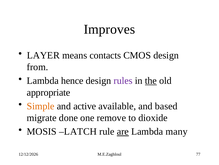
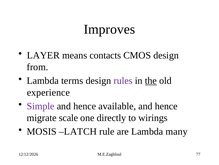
hence: hence -> terms (72, 80)
appropriate: appropriate -> experience (48, 92)
Simple colour: orange -> purple (41, 106)
active: active -> hence (85, 106)
available and based: based -> hence (166, 106)
done: done -> scale (68, 117)
remove: remove -> directly (111, 117)
dioxide: dioxide -> wirings (153, 117)
are underline: present -> none (123, 131)
